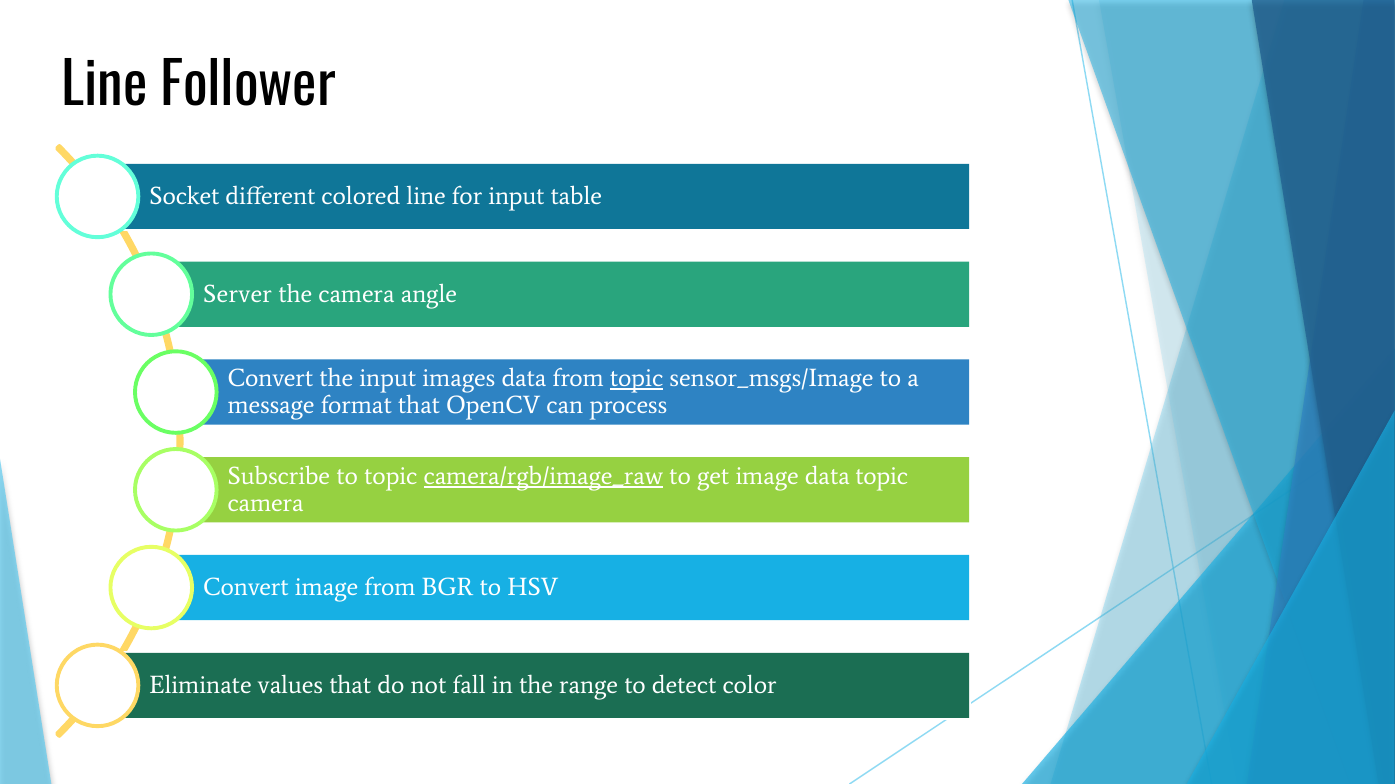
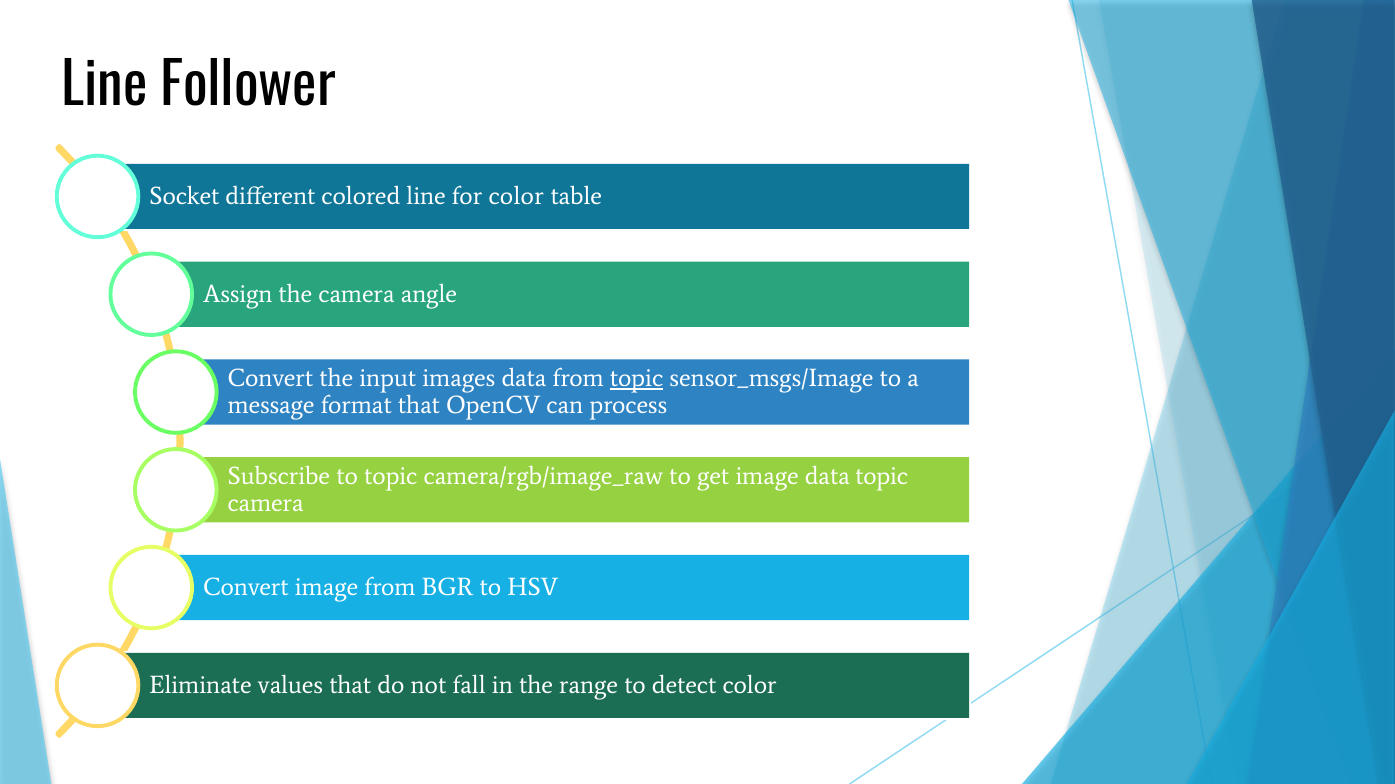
for input: input -> color (516, 196)
Server: Server -> Assign (238, 294)
camera/rgb/image_raw underline: present -> none (543, 476)
